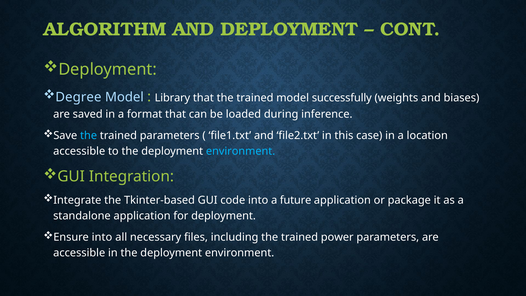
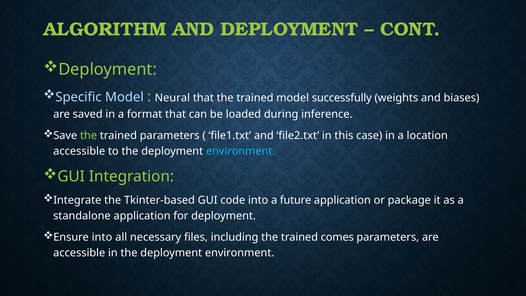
Degree: Degree -> Specific (79, 97)
Library: Library -> Neural (172, 98)
the colour: light blue -> light green (89, 135)
power: power -> comes (337, 237)
